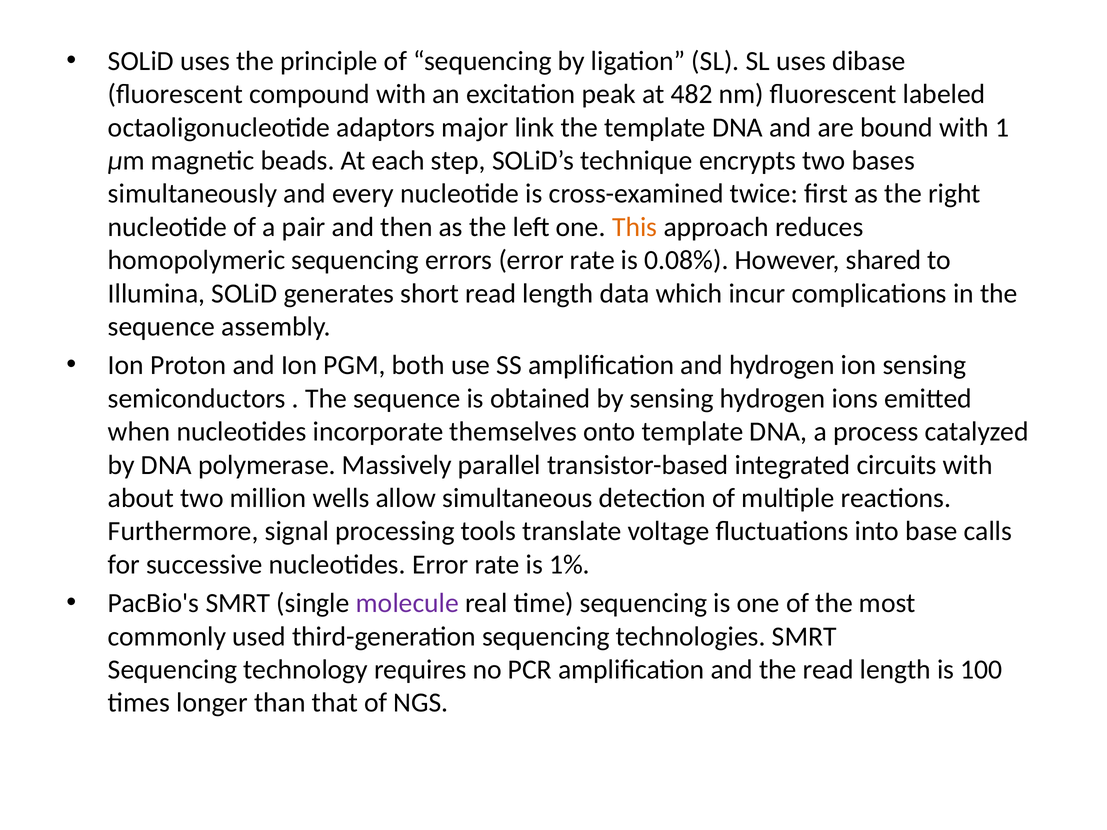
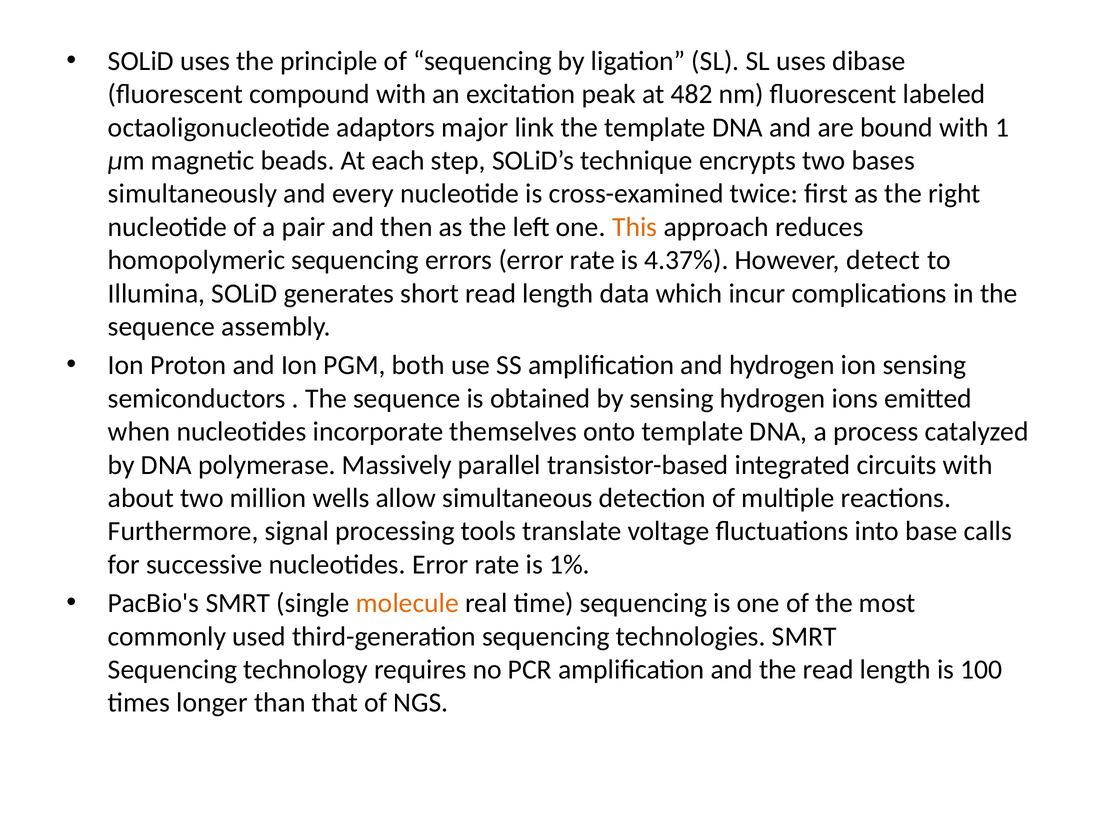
0.08%: 0.08% -> 4.37% (686, 260)
shared: shared -> detect (883, 260)
molecule colour: purple -> orange (407, 603)
